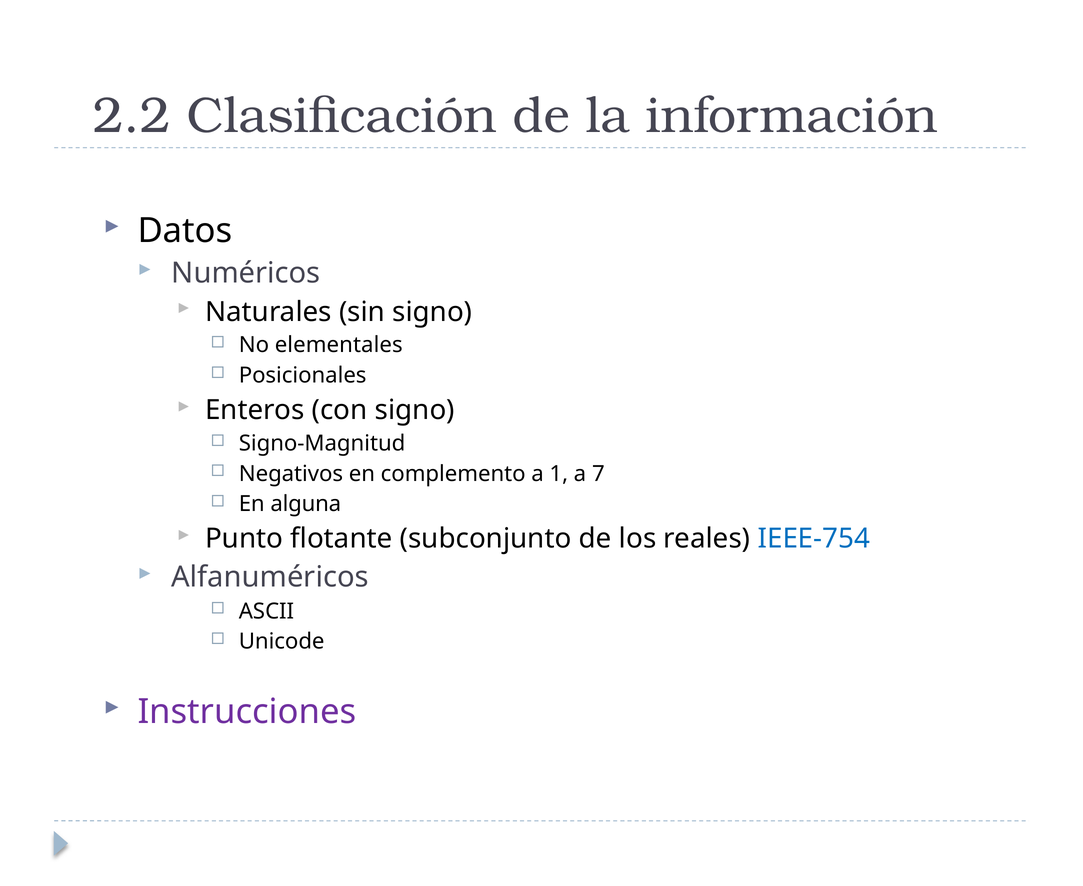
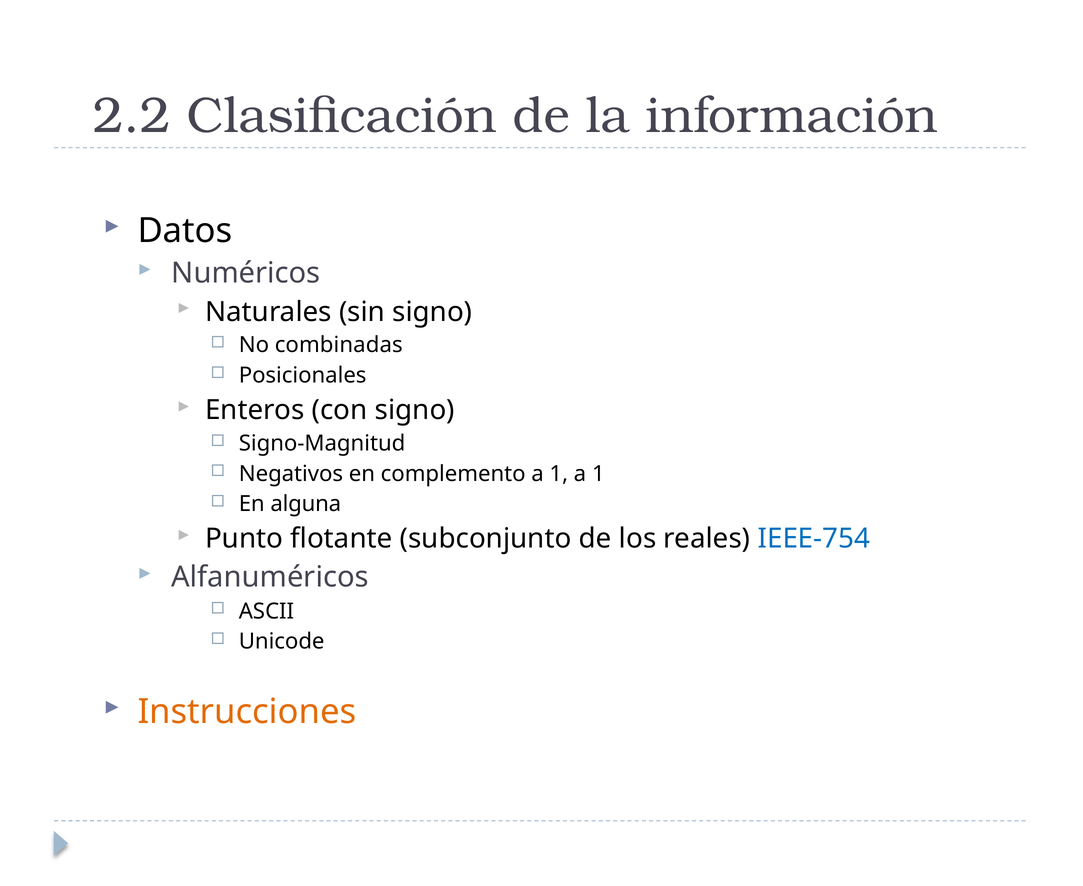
elementales: elementales -> combinadas (339, 345)
1 a 7: 7 -> 1 (598, 474)
Instrucciones colour: purple -> orange (247, 712)
